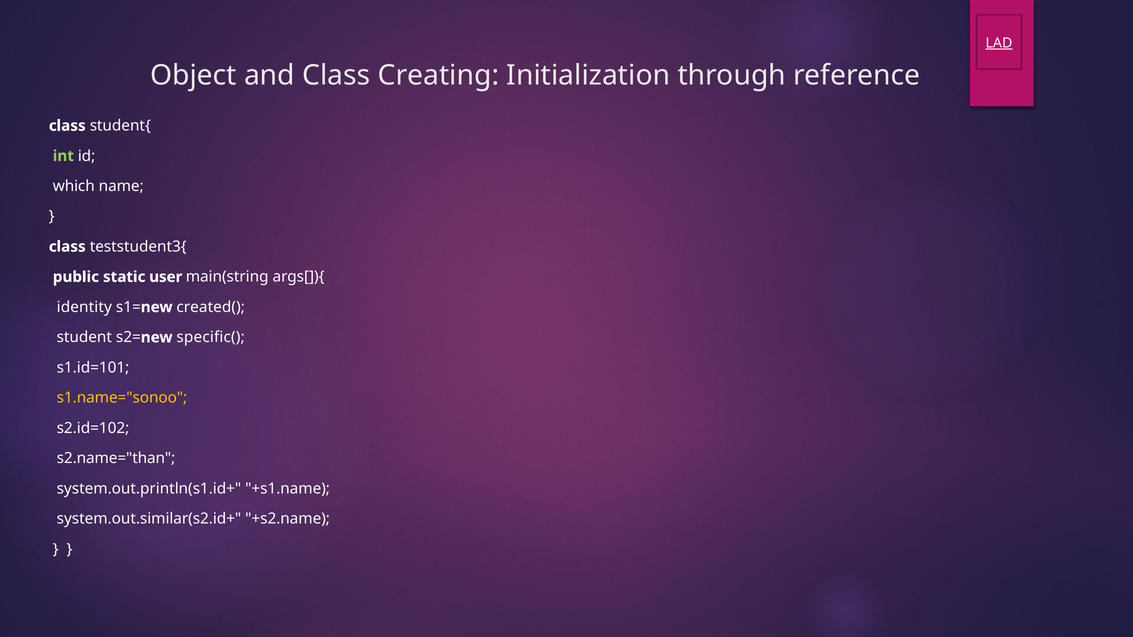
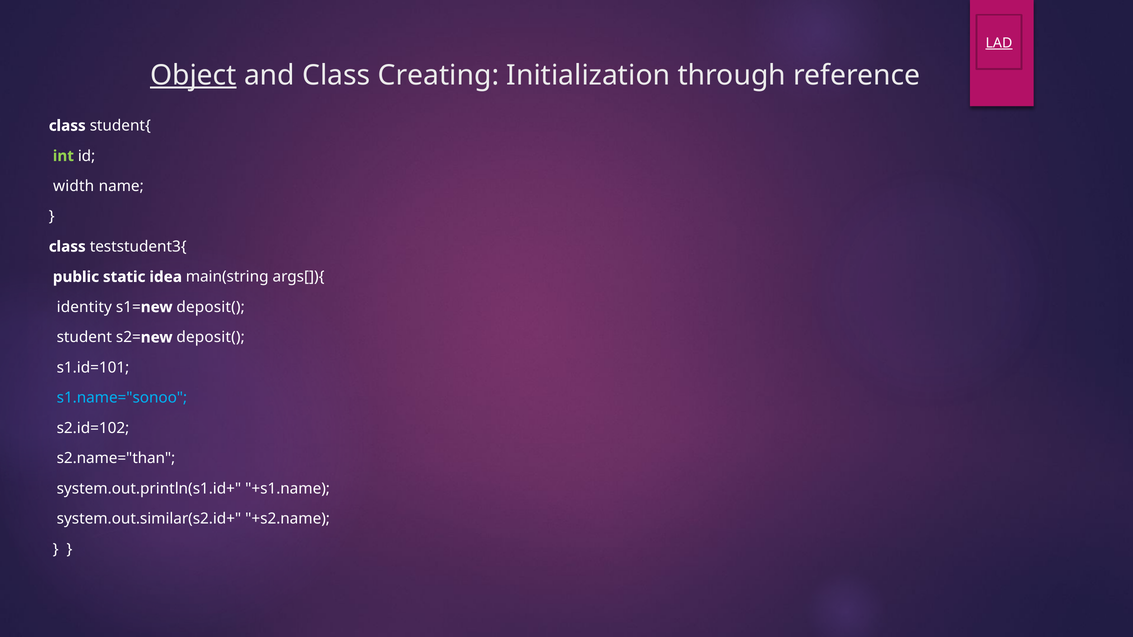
Object underline: none -> present (193, 75)
which: which -> width (74, 186)
user: user -> idea (166, 277)
s1=new created(: created( -> deposit( (211, 307)
s2=new specific(: specific( -> deposit( (211, 338)
s1.name="sonoo colour: yellow -> light blue (122, 398)
